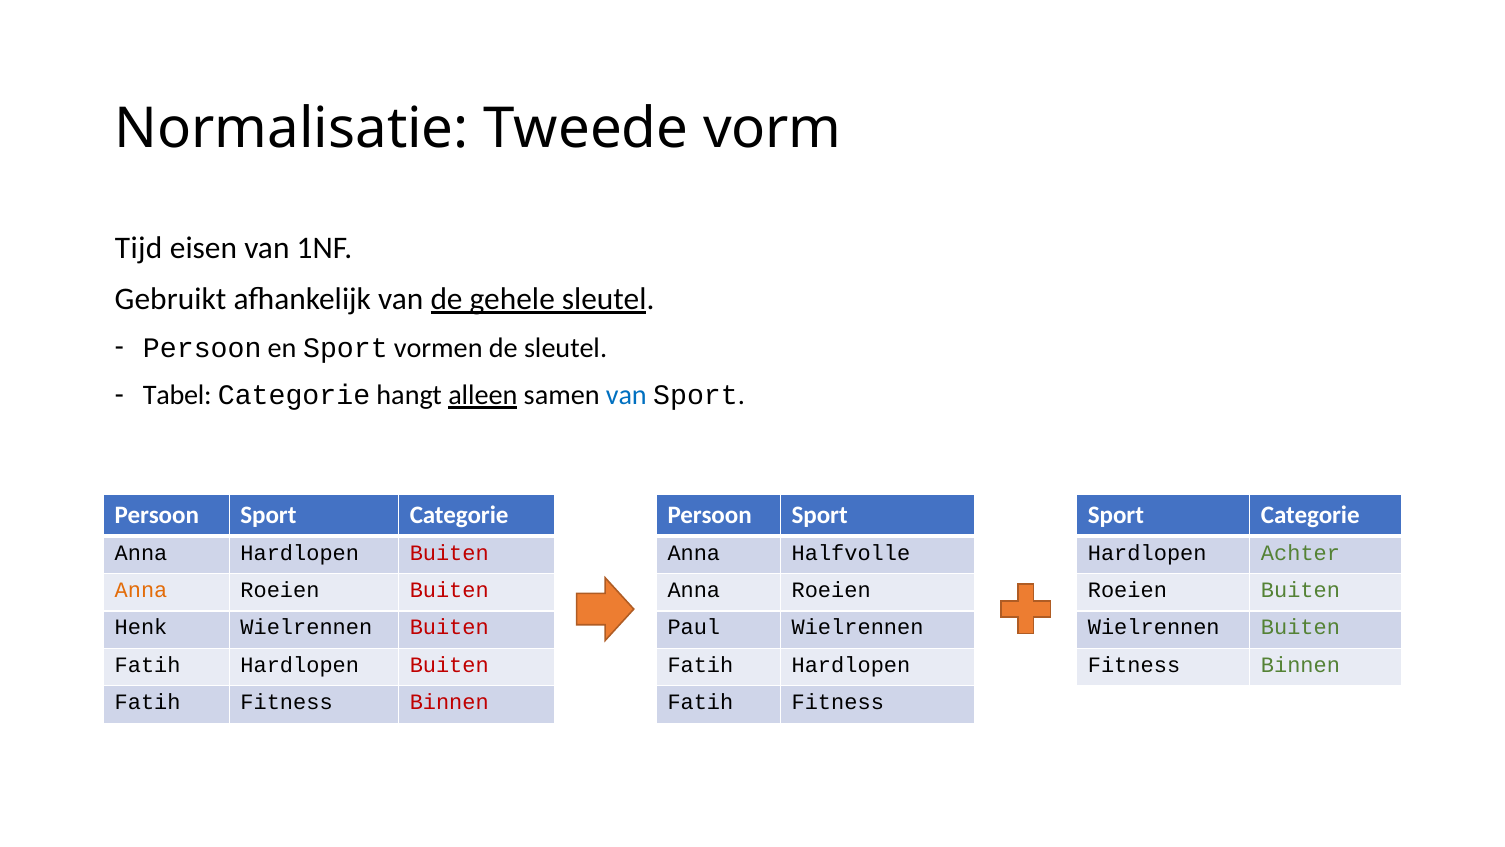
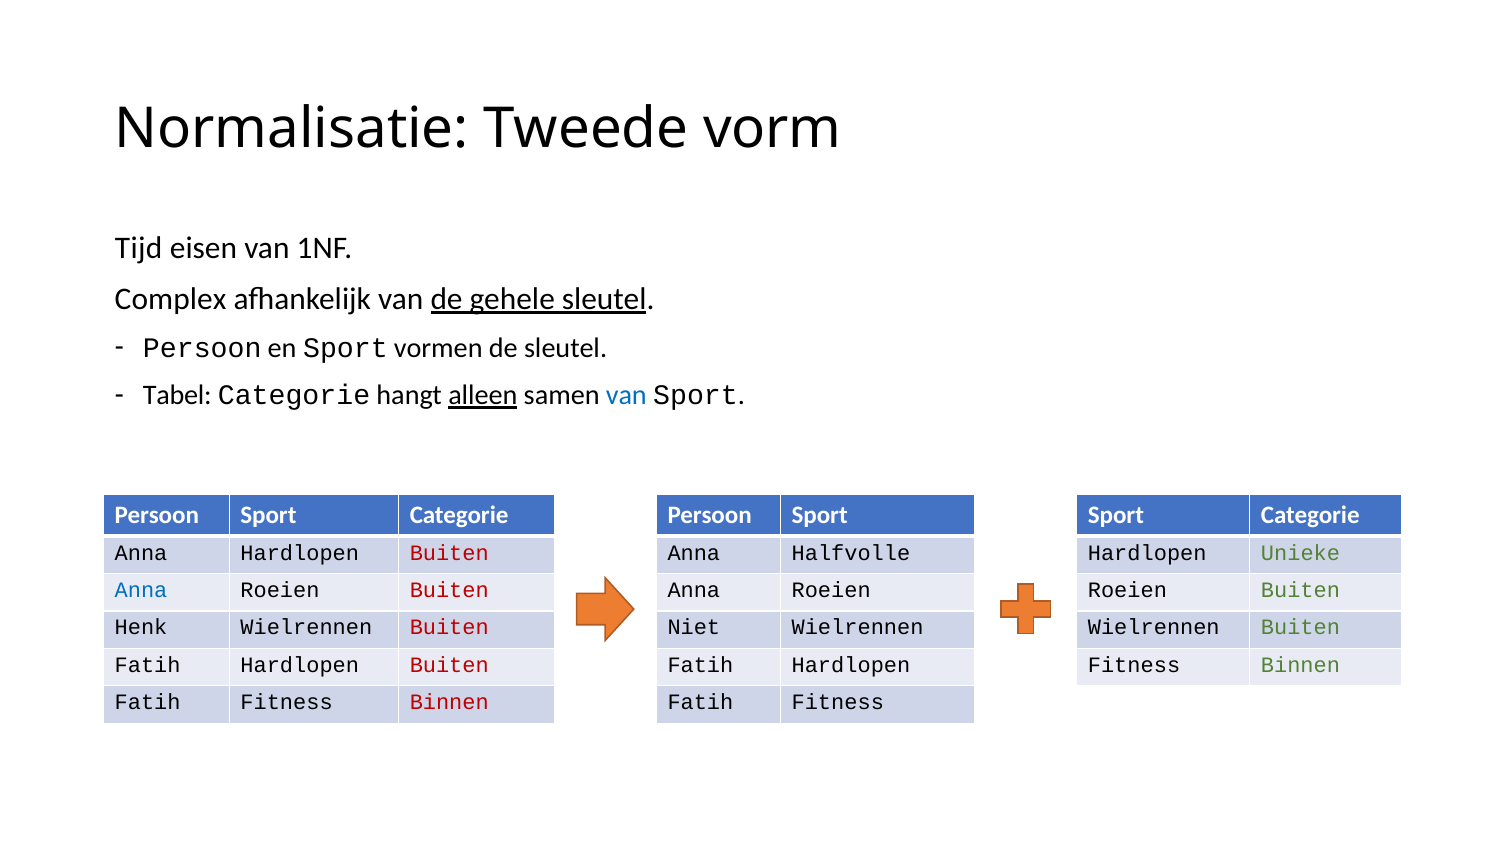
Gebruikt: Gebruikt -> Complex (171, 299)
Achter: Achter -> Unieke (1301, 553)
Anna colour: orange -> blue (141, 590)
Paul: Paul -> Niet (694, 627)
